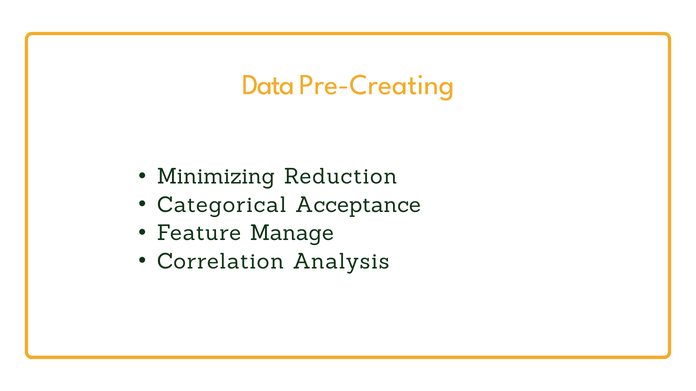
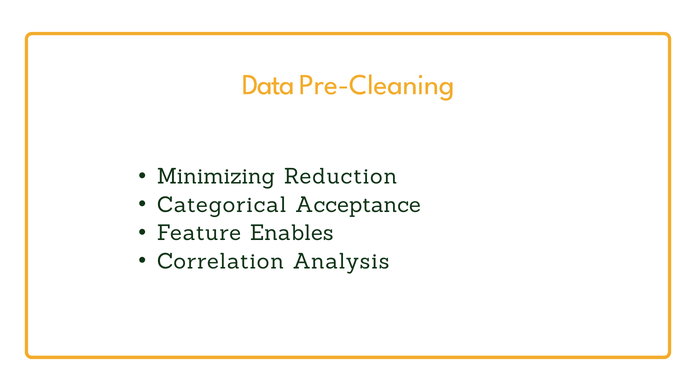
Pre-Creating: Pre-Creating -> Pre-Cleaning (377, 85)
Manage: Manage -> Enables (292, 234)
